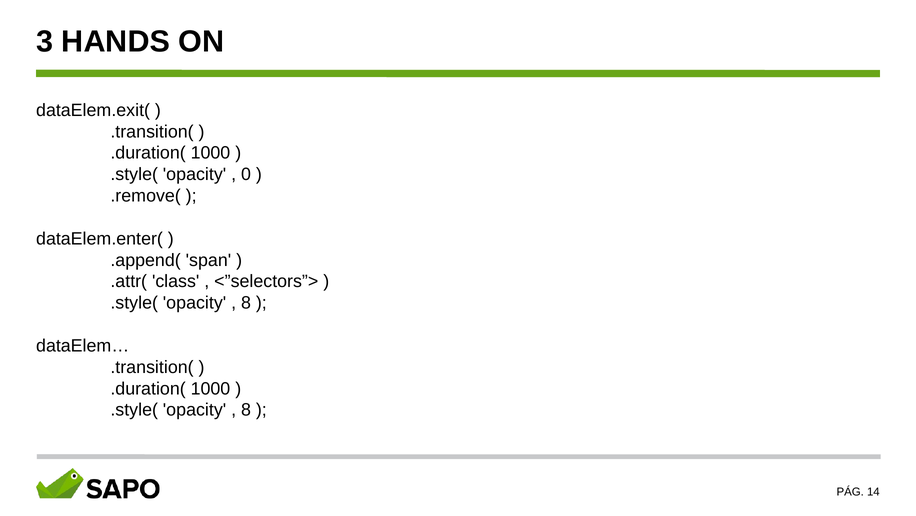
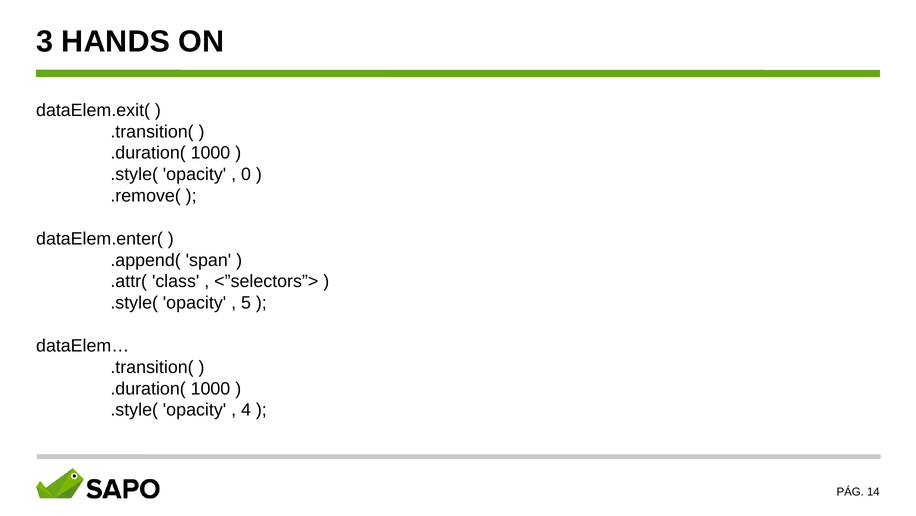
8: 8 -> 5 (246, 303)
8: 8 -> 4 (246, 409)
